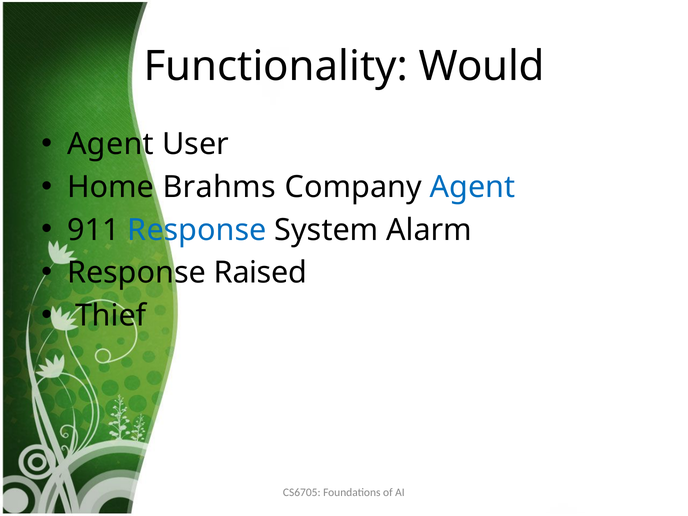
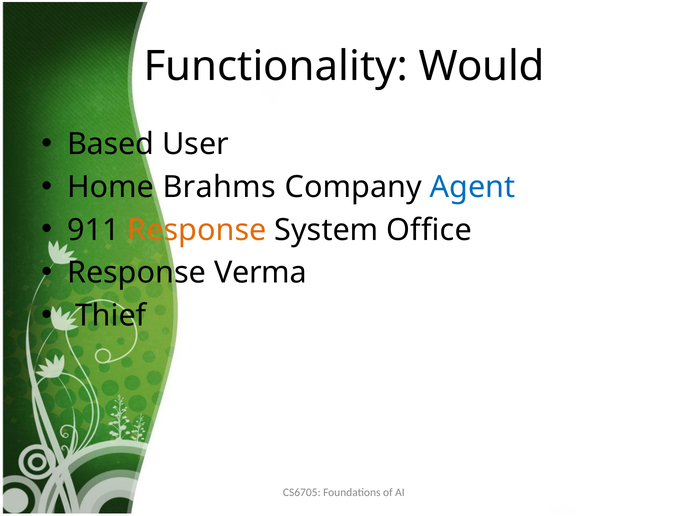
Agent: Agent -> Based (111, 144)
Response colour: blue -> orange (197, 230)
Alarm: Alarm -> Office (429, 230)
Raised: Raised -> Verma (260, 273)
